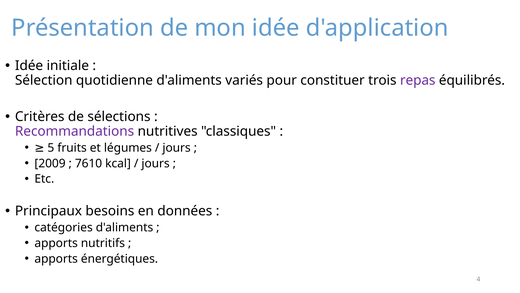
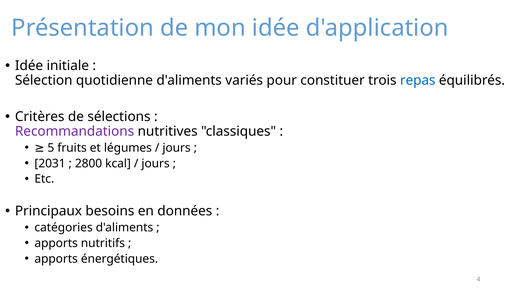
repas colour: purple -> blue (418, 80)
2009: 2009 -> 2031 (50, 163)
7610: 7610 -> 2800 (89, 163)
